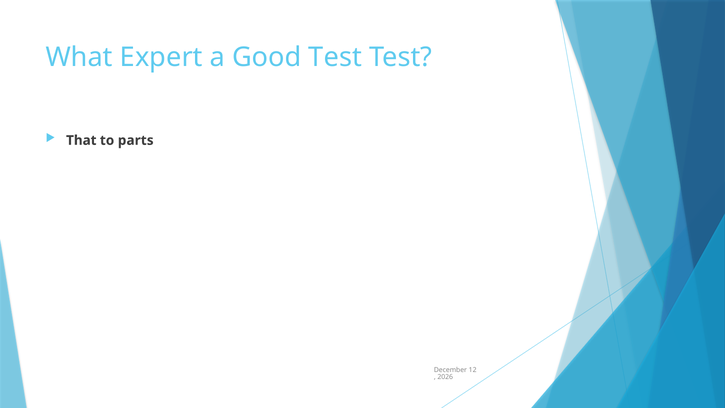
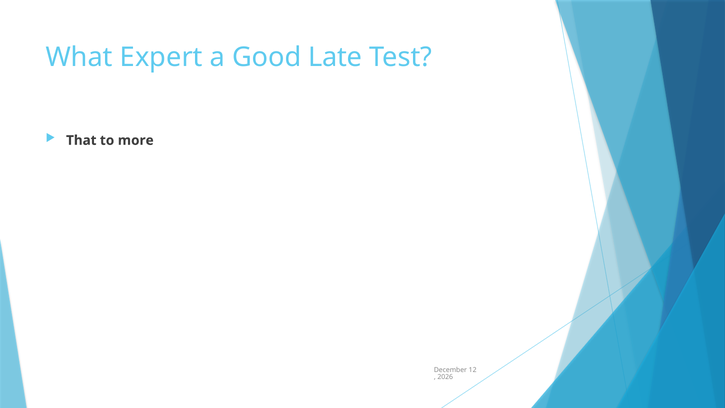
Good Test: Test -> Late (335, 57)
parts: parts -> more (136, 140)
